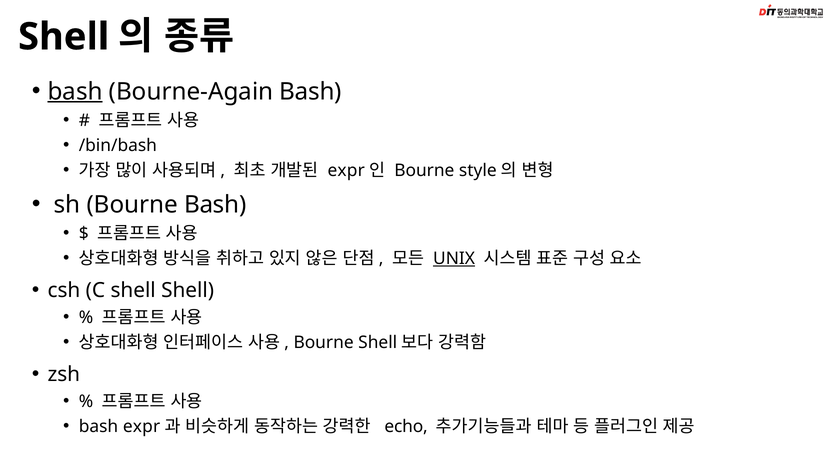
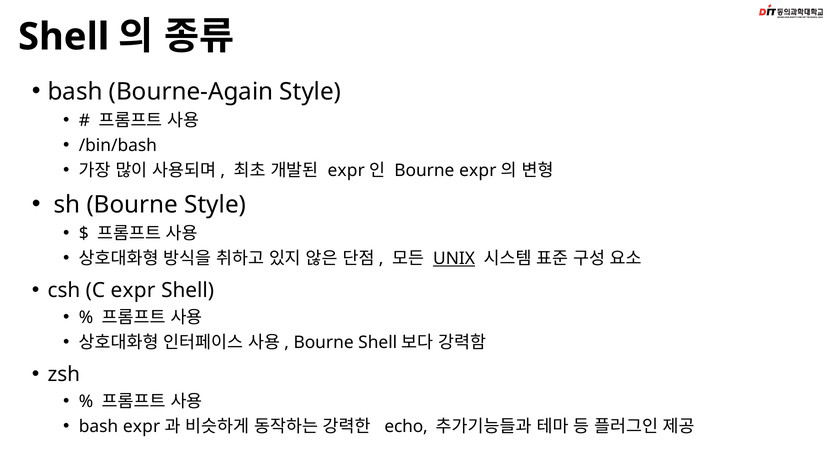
bash underline: present -> none (75, 92)
Bourne-Again Bash: Bash -> Style (310, 92)
Bourne style: style -> expr (478, 171)
Bourne Bash: Bash -> Style (215, 205)
C shell: shell -> expr (133, 290)
